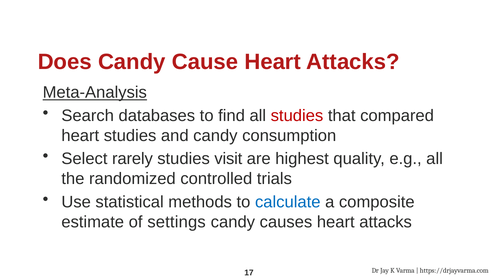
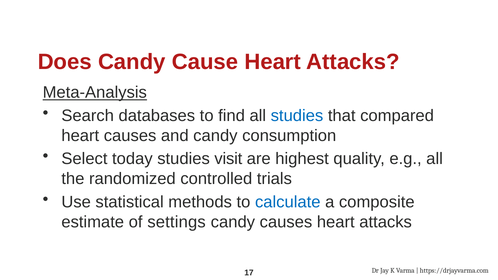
studies colour: red -> blue (297, 116)
heart studies: studies -> causes (130, 136)
rarely: rarely -> today (132, 159)
